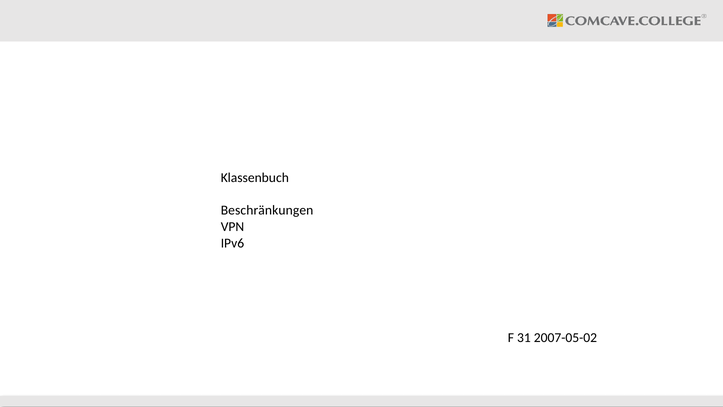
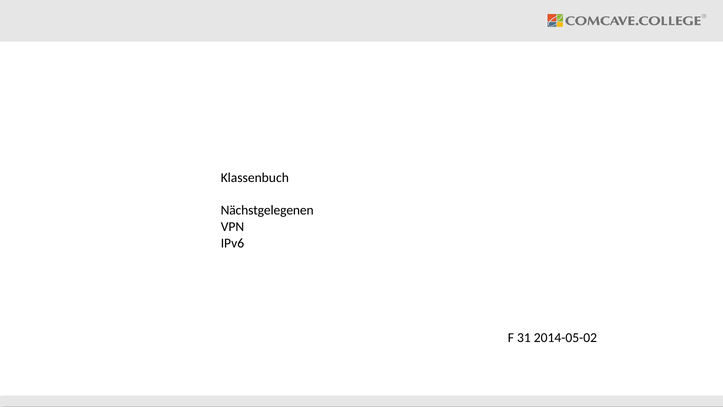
Beschränkungen: Beschränkungen -> Nächstgelegenen (267, 210)
2007-05-02: 2007-05-02 -> 2014-05-02 (565, 338)
